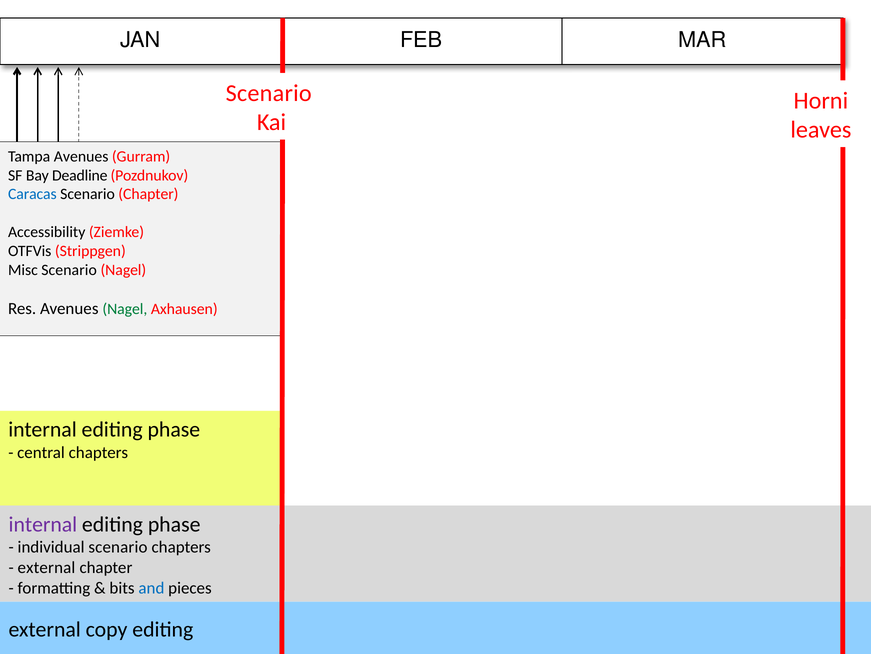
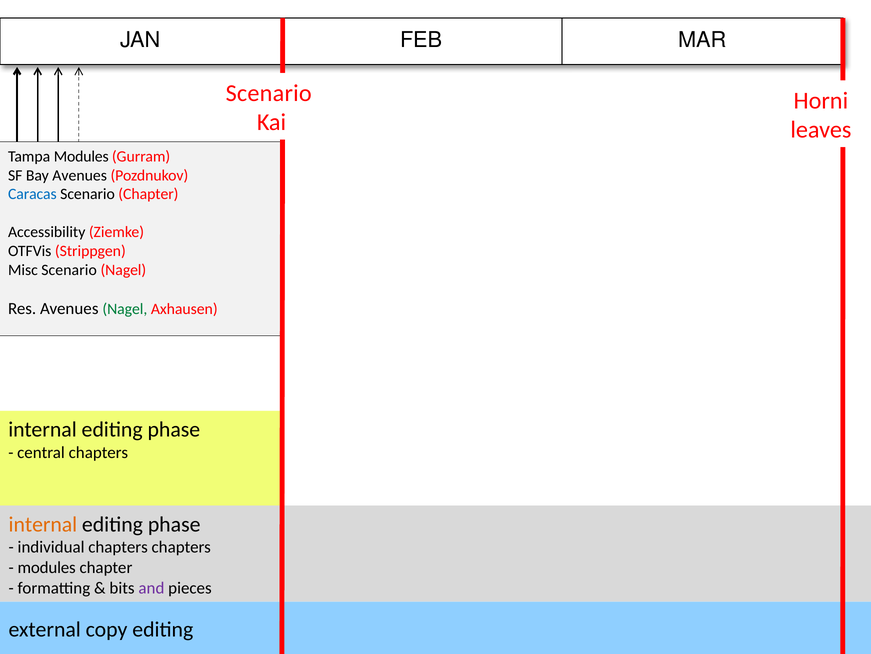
Tampa Avenues: Avenues -> Modules (81, 156)
Bay Deadline: Deadline -> Avenues (80, 175)
internal colour: purple -> orange (43, 524)
individual scenario: scenario -> chapters (118, 547)
external: external -> modules (47, 567)
and colour: blue -> purple (151, 587)
